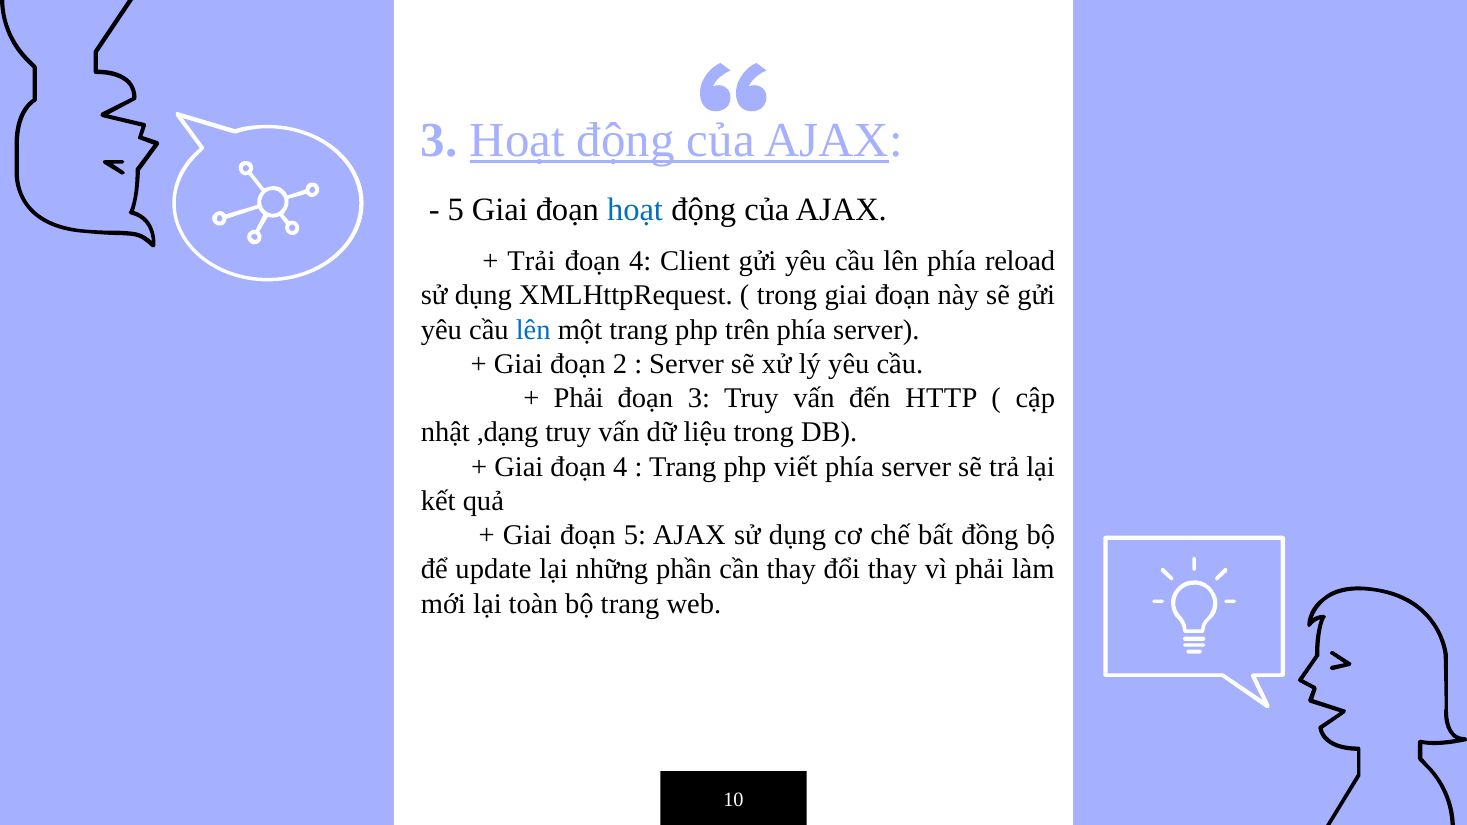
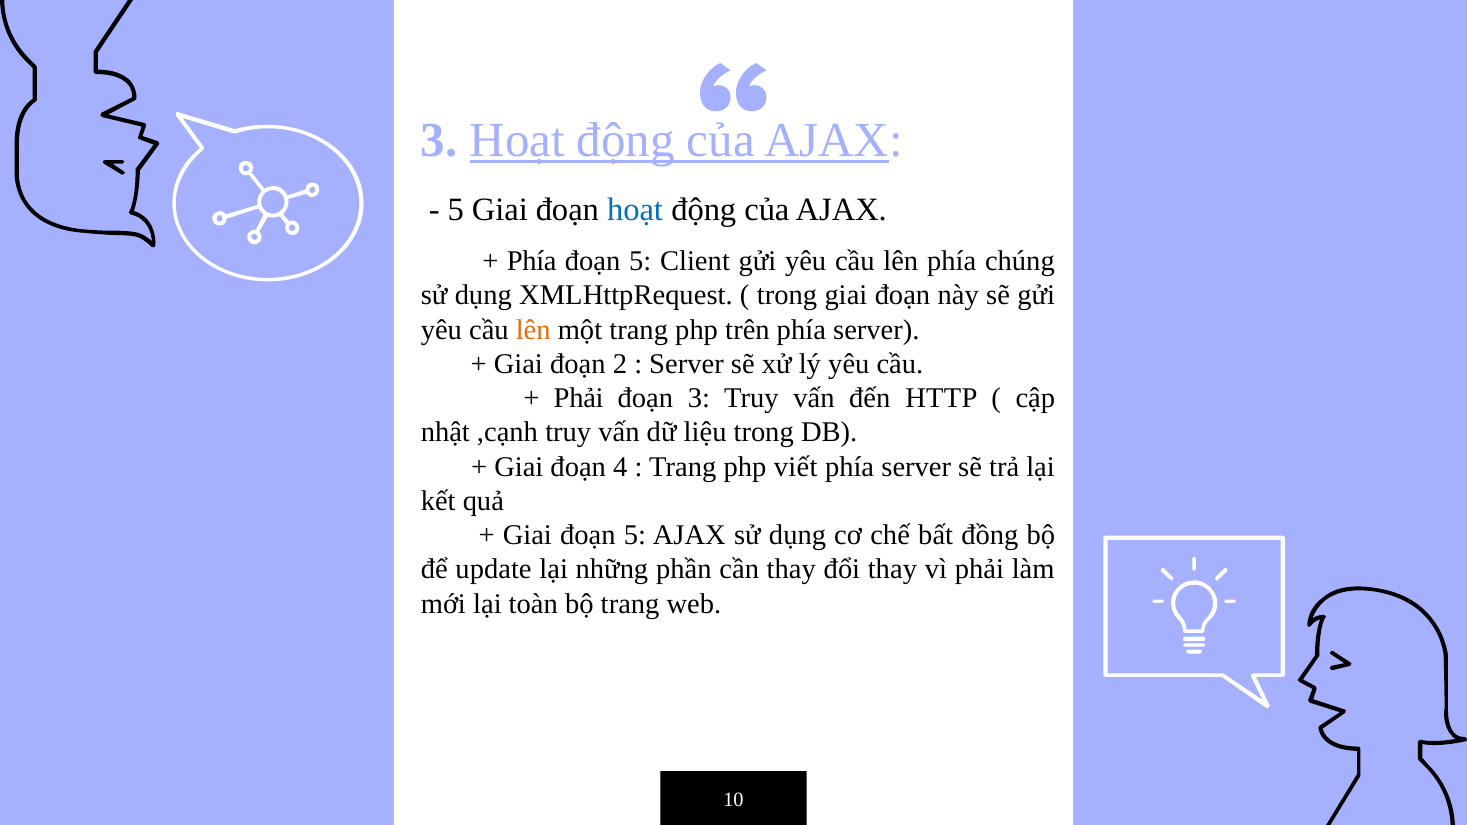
Trải: Trải -> Phía (532, 261)
4: 4 -> 5 (640, 261)
reload: reload -> chúng (1020, 261)
lên colour: blue -> orange (533, 330)
,dạng: ,dạng -> ,cạnh (507, 433)
